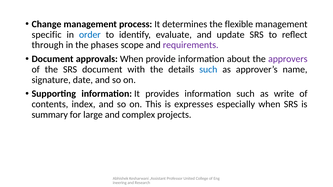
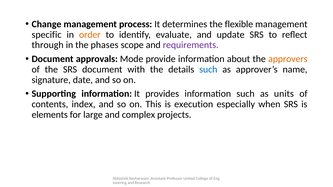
order colour: blue -> orange (90, 35)
approvals When: When -> Mode (132, 59)
approvers colour: purple -> orange (288, 59)
write: write -> units (284, 94)
expresses: expresses -> execution (194, 104)
summary: summary -> elements (50, 115)
